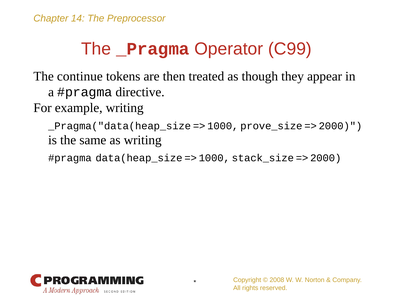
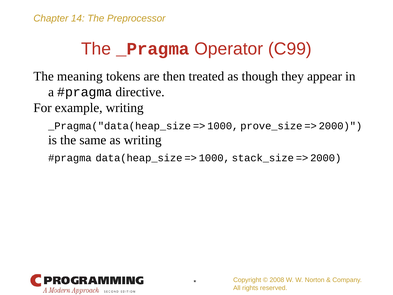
continue: continue -> meaning (80, 76)
